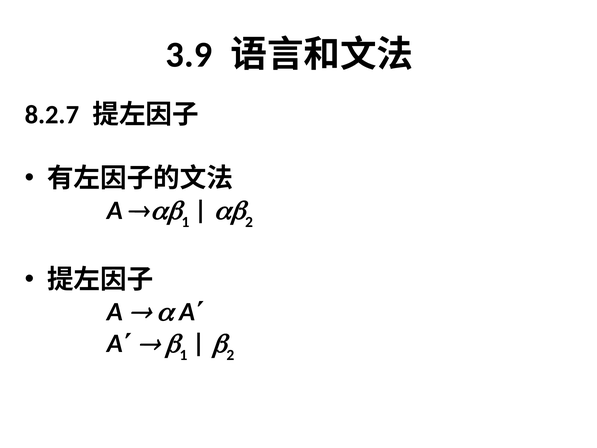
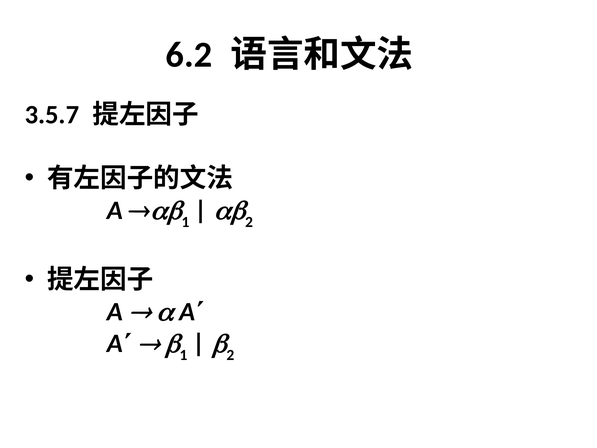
3.9: 3.9 -> 6.2 (189, 55)
8.2.7: 8.2.7 -> 3.5.7 (52, 115)
